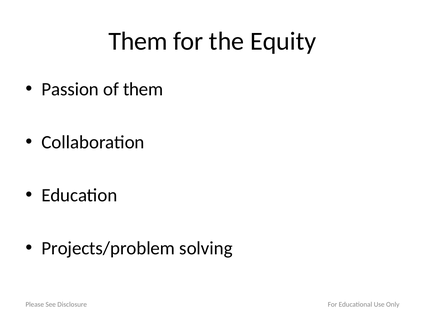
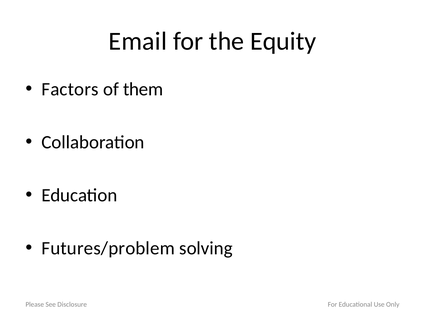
Them: Them -> Email (138, 41)
Passion: Passion -> Factors (70, 89)
Projects/problem: Projects/problem -> Futures/problem (108, 248)
